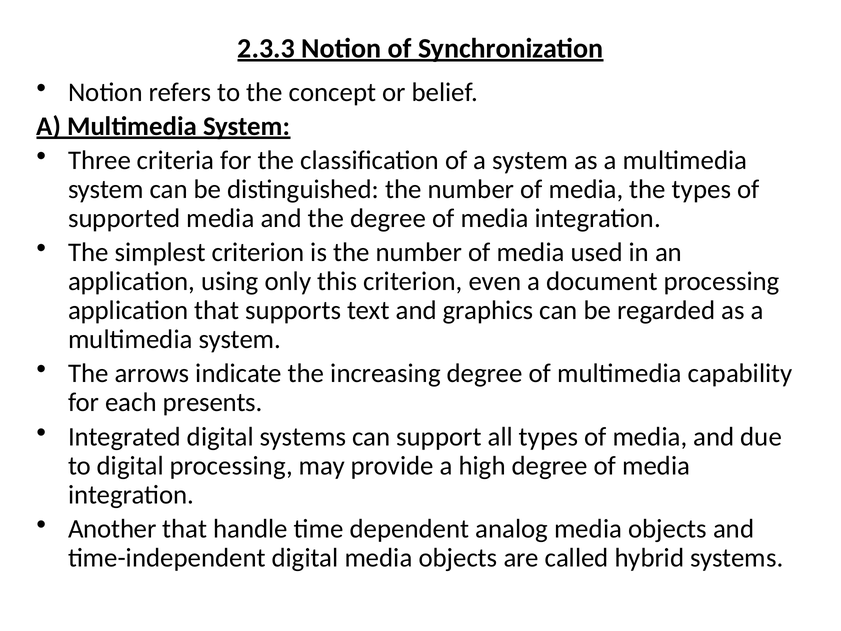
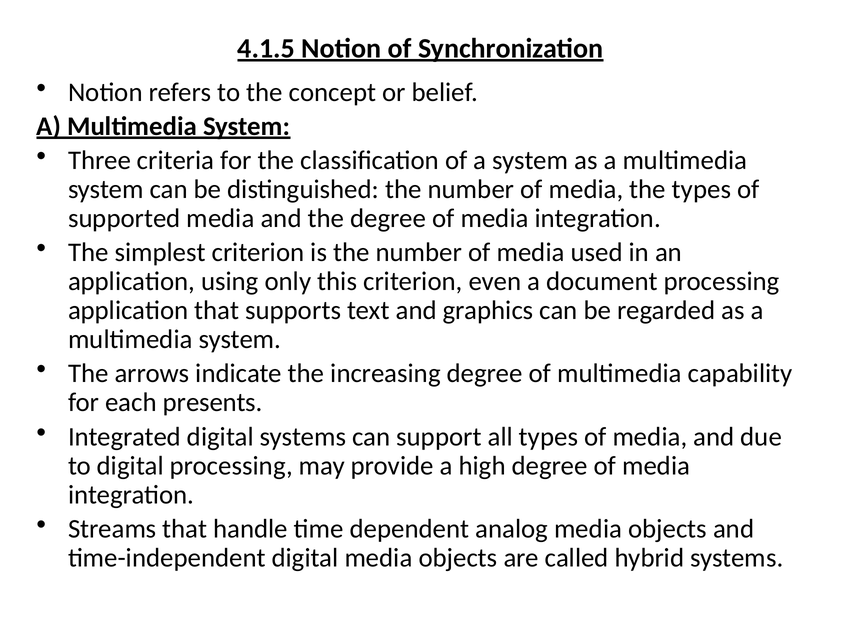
2.3.3: 2.3.3 -> 4.1.5 (266, 48)
Another: Another -> Streams (112, 529)
